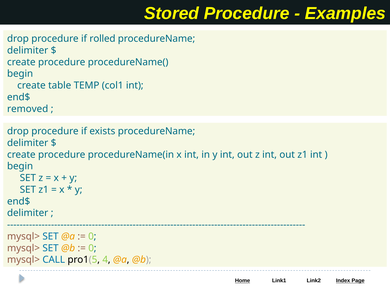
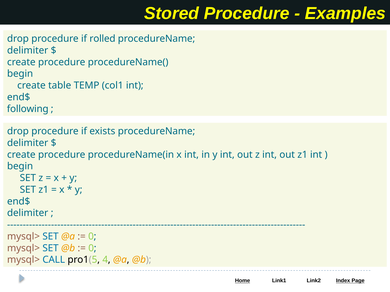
removed: removed -> following (28, 109)
